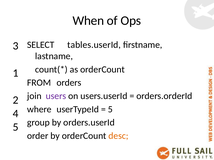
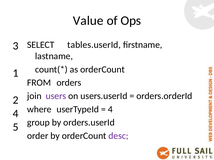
When: When -> Value (88, 21)
5: 5 -> 4 (110, 110)
desc colour: orange -> purple (118, 136)
